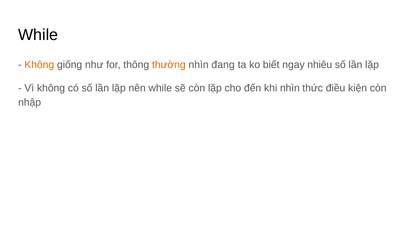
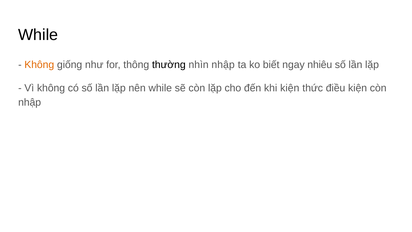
thường colour: orange -> black (169, 65)
nhìn đang: đang -> nhập (223, 65)
khi nhìn: nhìn -> kiện (290, 88)
